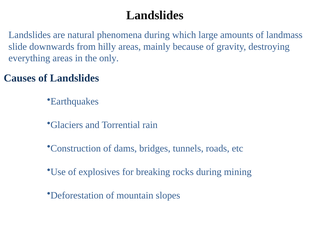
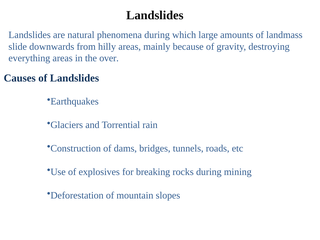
only: only -> over (109, 58)
